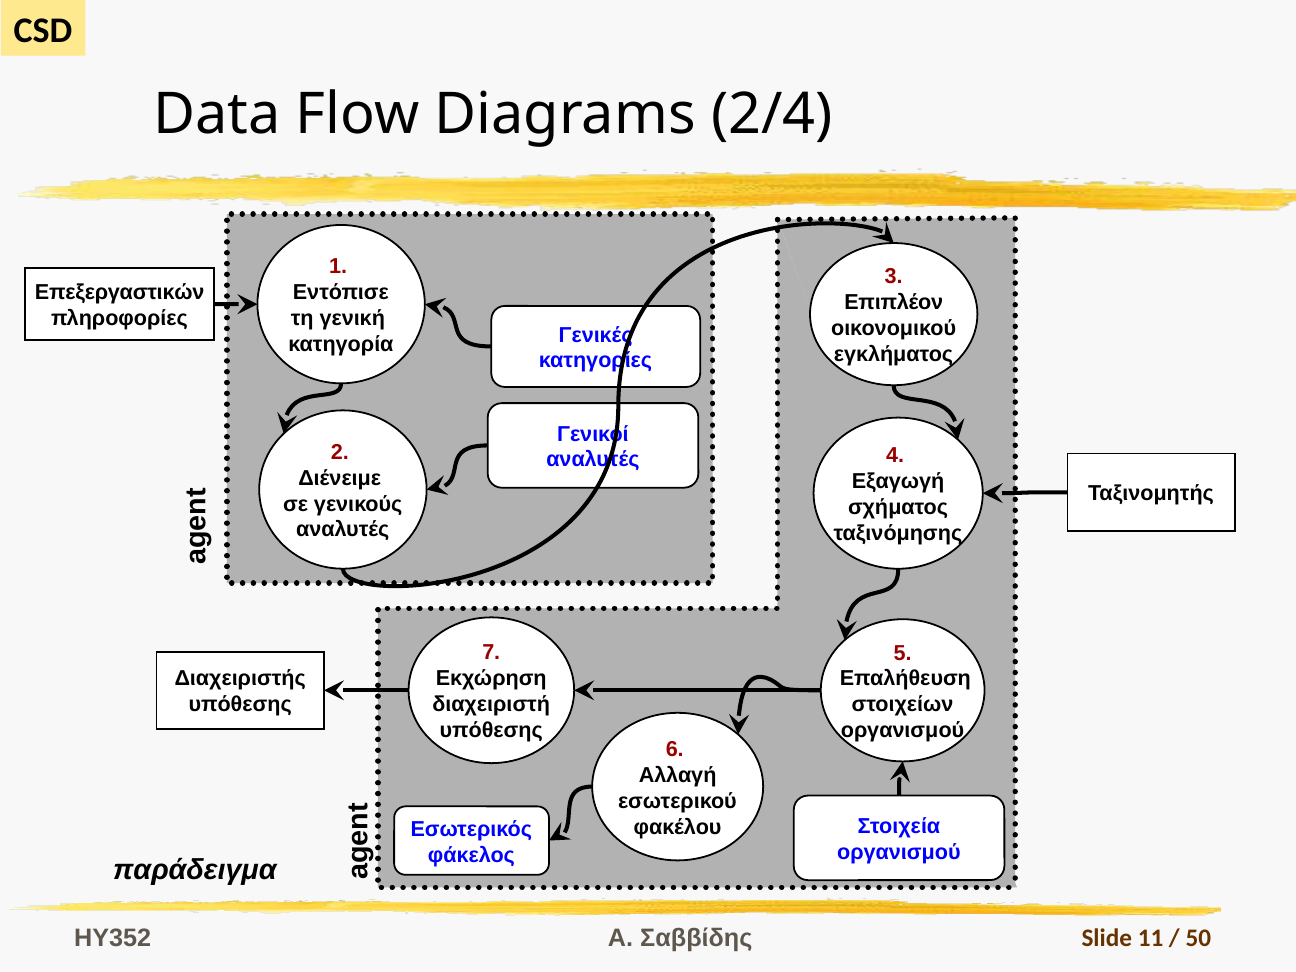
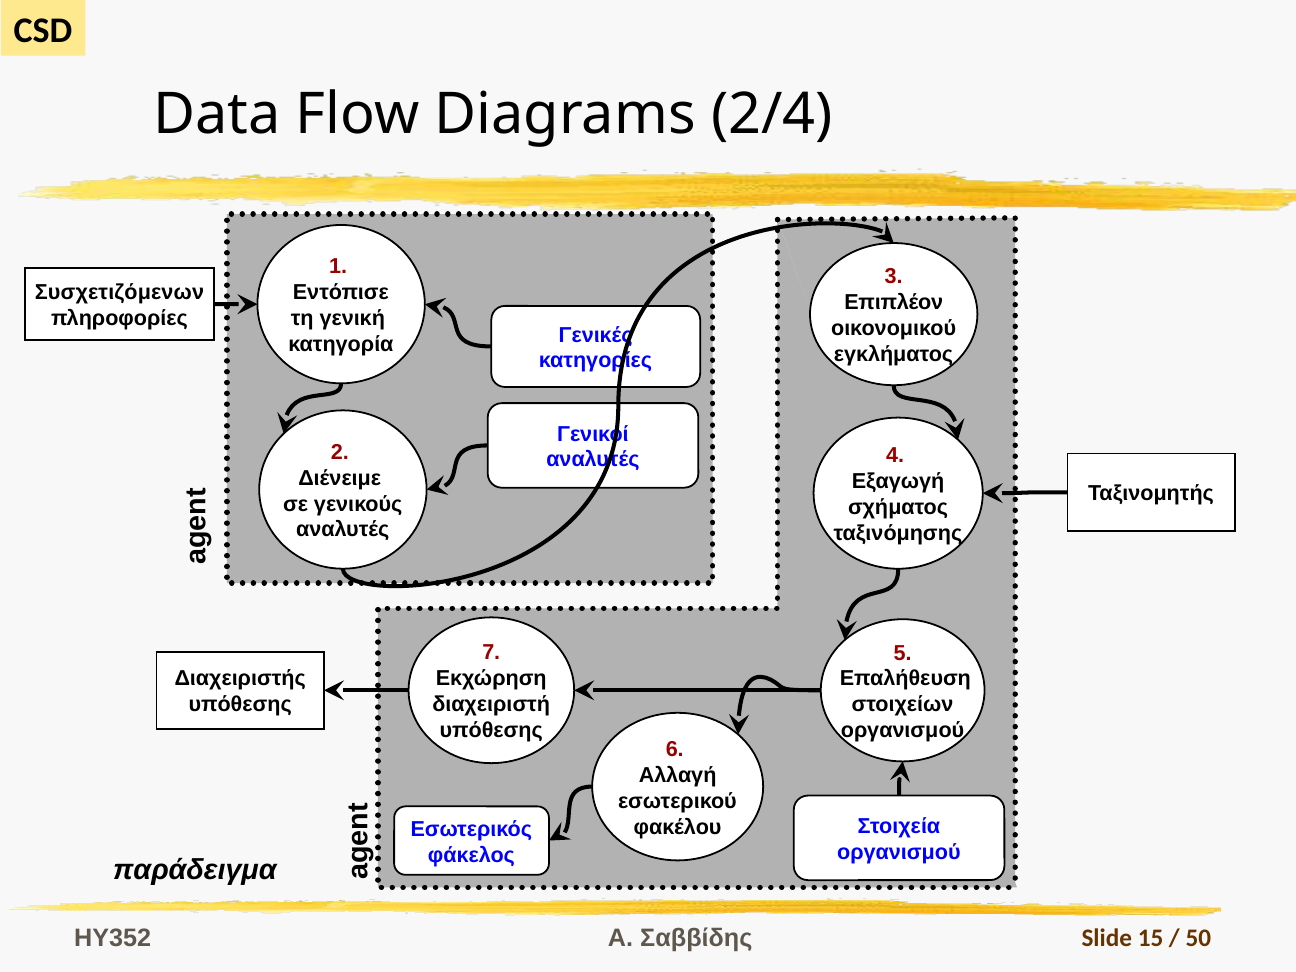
Επεξεργαστικών: Επεξεργαστικών -> Συσχετιζόμενων (119, 293)
11: 11 -> 15 (1151, 938)
